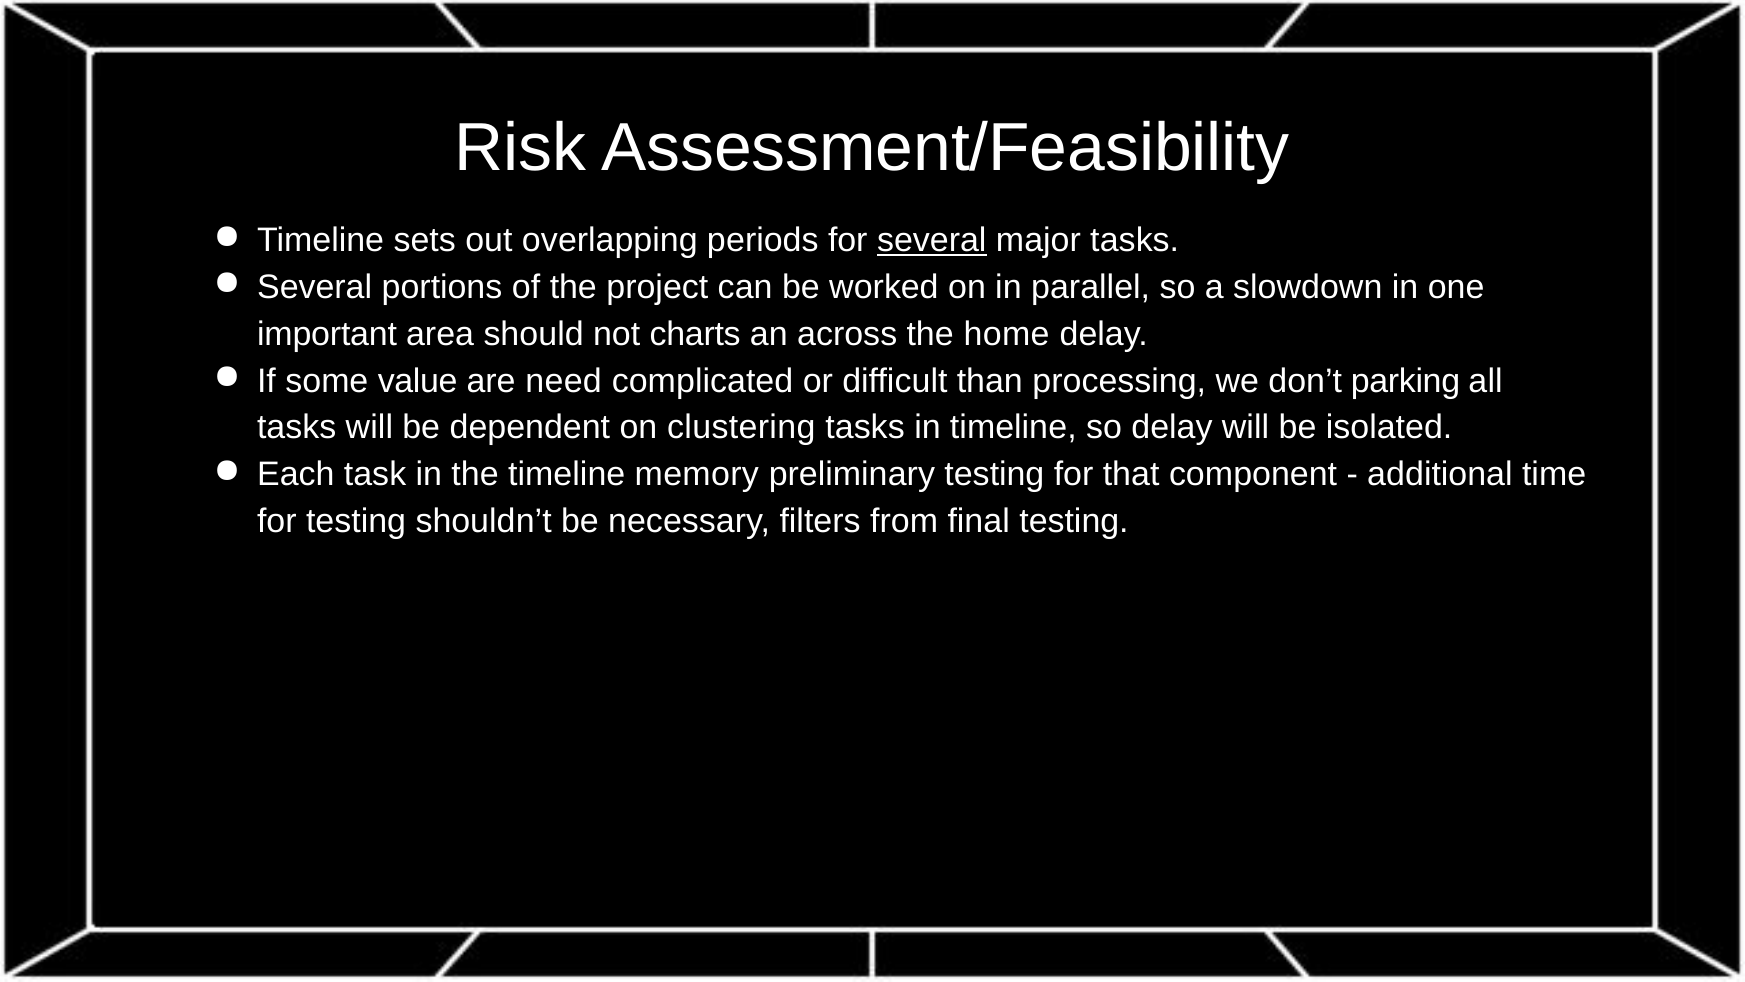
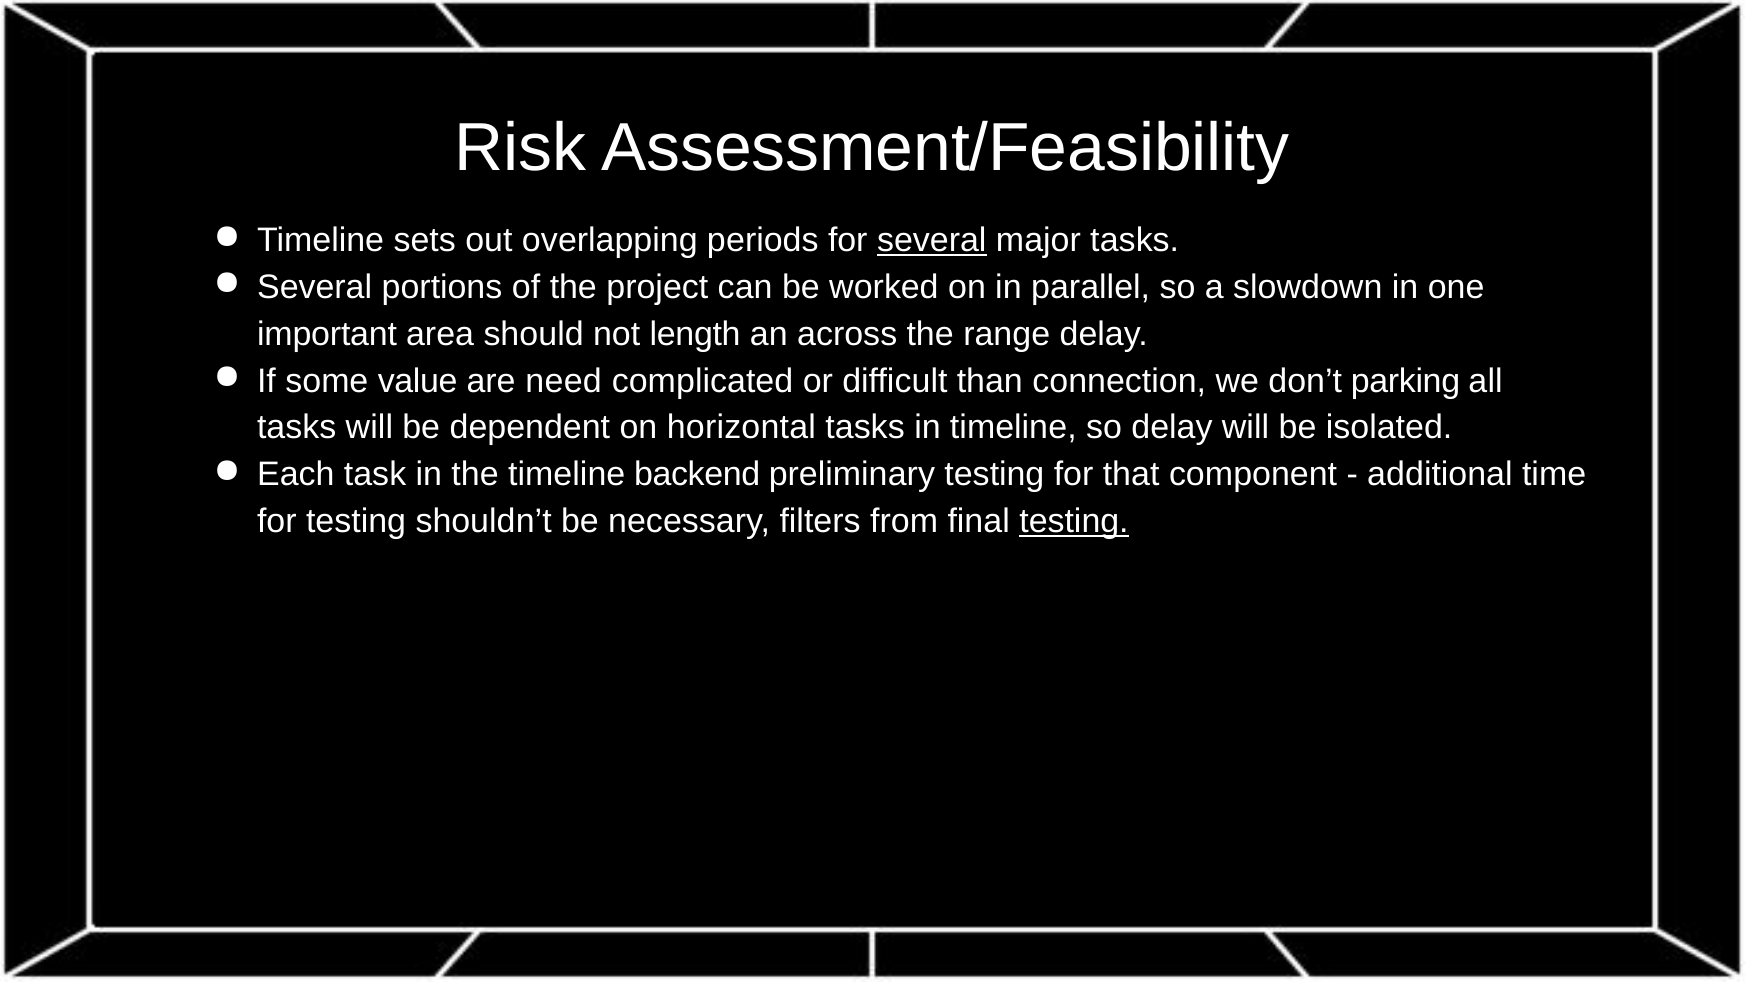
charts: charts -> length (695, 334)
home: home -> range (1007, 334)
processing: processing -> connection (1119, 381)
clustering: clustering -> horizontal (741, 428)
memory: memory -> backend (697, 474)
testing underline: none -> present (1074, 521)
